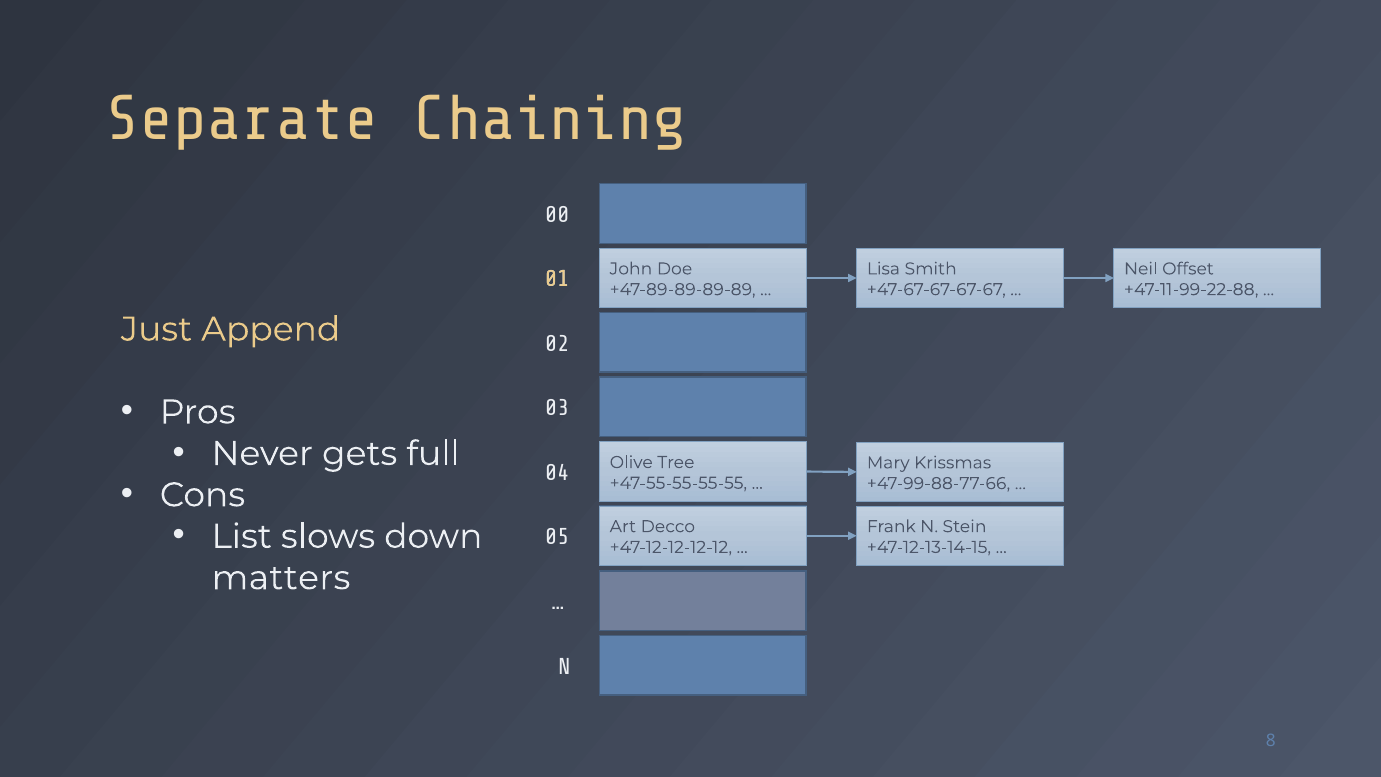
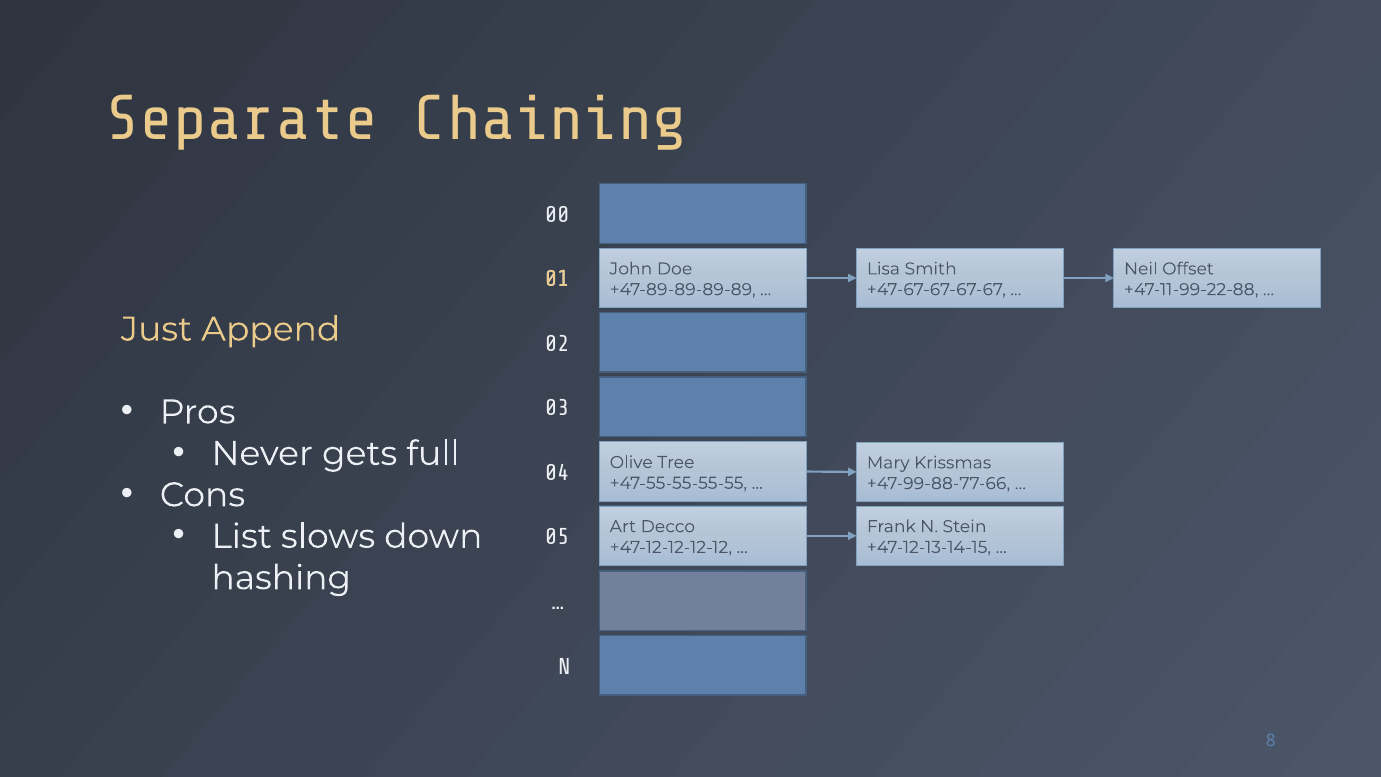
matters: matters -> hashing (281, 578)
